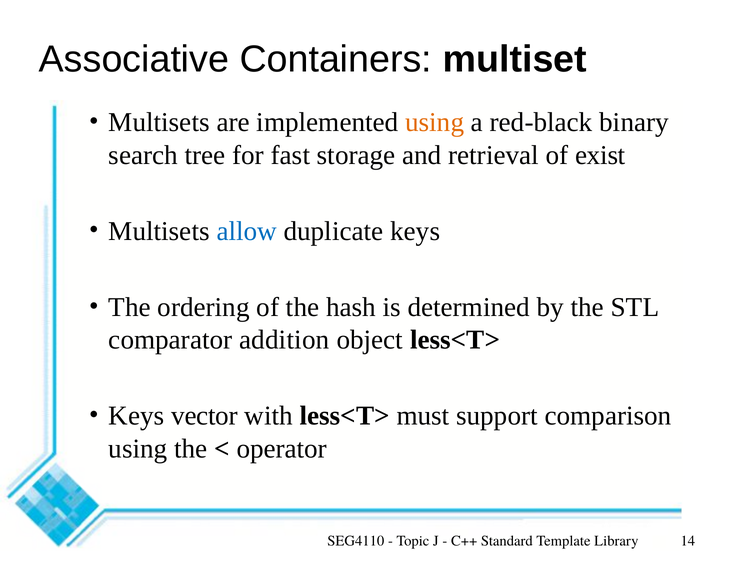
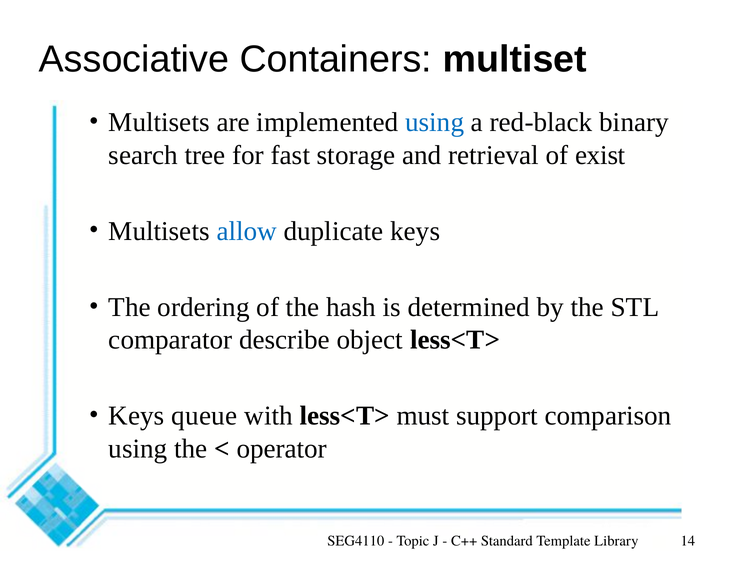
using colour: orange -> blue (435, 122)
addition: addition -> describe (284, 340)
vector: vector -> queue (204, 416)
